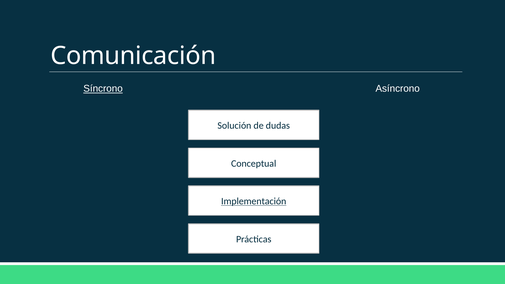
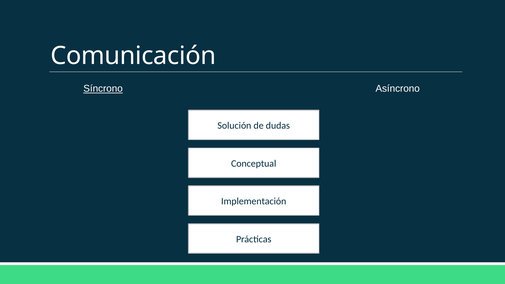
Implementación underline: present -> none (254, 201)
